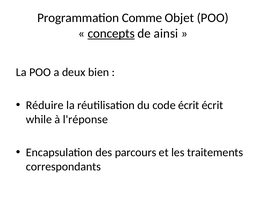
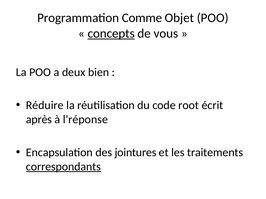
ainsi: ainsi -> vous (166, 33)
code écrit: écrit -> root (189, 105)
while: while -> après (39, 120)
parcours: parcours -> jointures (136, 153)
correspondants underline: none -> present (63, 167)
